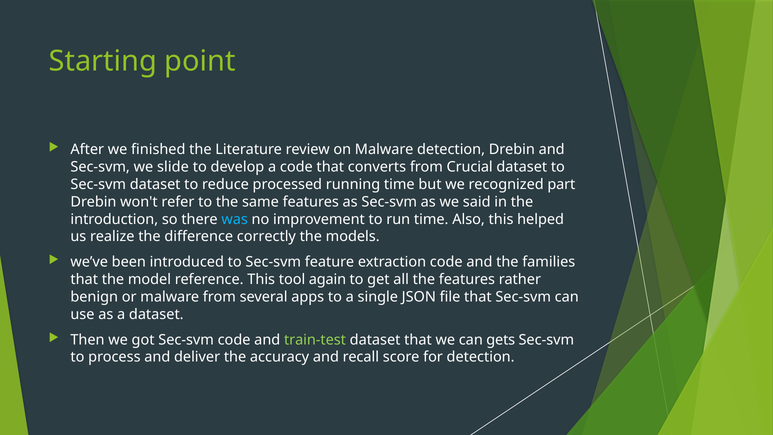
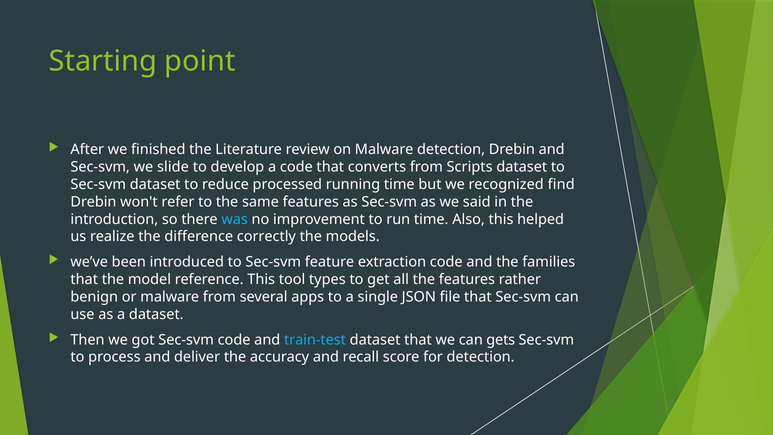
Crucial: Crucial -> Scripts (470, 167)
part: part -> find (561, 184)
again: again -> types (327, 279)
train-test colour: light green -> light blue (315, 340)
